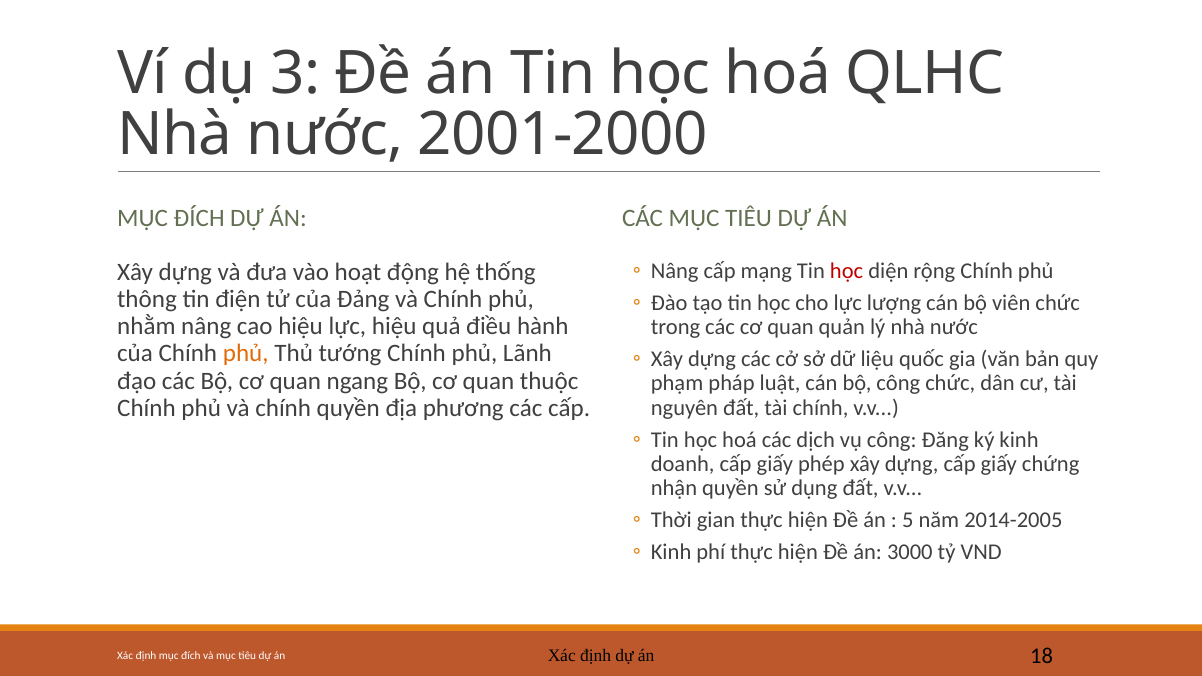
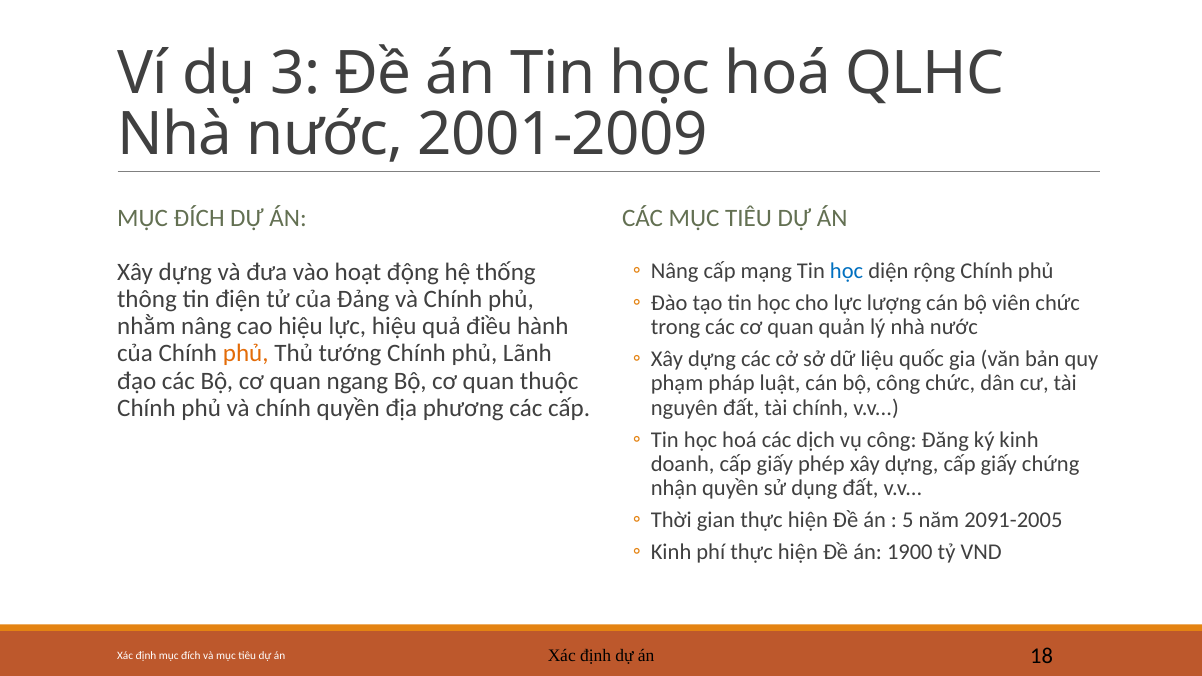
2001-2000: 2001-2000 -> 2001-2009 (563, 135)
học colour: red -> blue (847, 271)
2014-2005: 2014-2005 -> 2091-2005 (1013, 520)
3000: 3000 -> 1900 (910, 552)
